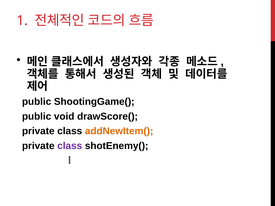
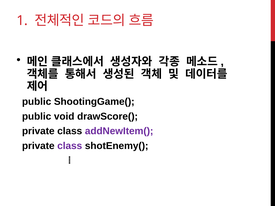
addNewItem( colour: orange -> purple (119, 131)
